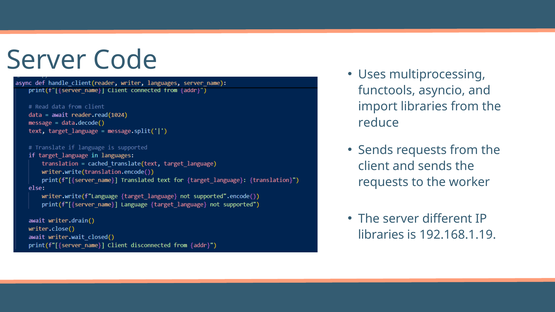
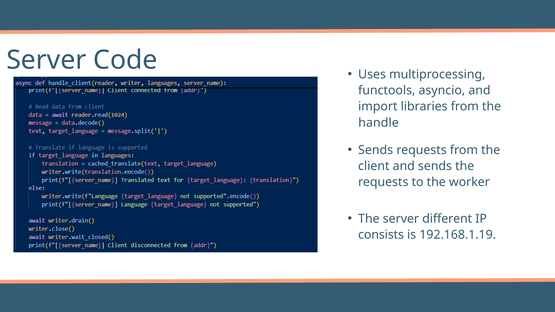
reduce: reduce -> handle (379, 123)
libraries: libraries -> consists (381, 235)
